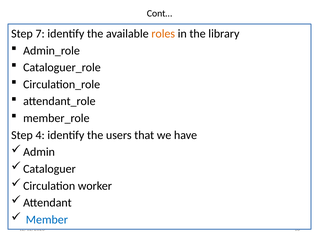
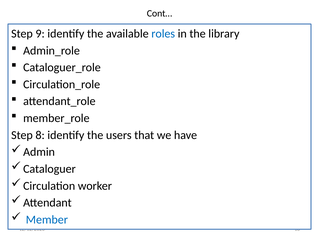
7: 7 -> 9 (40, 34)
roles colour: orange -> blue (163, 34)
4: 4 -> 8 (40, 135)
